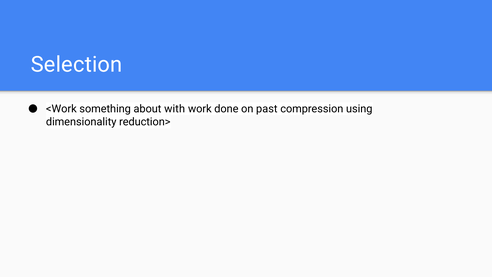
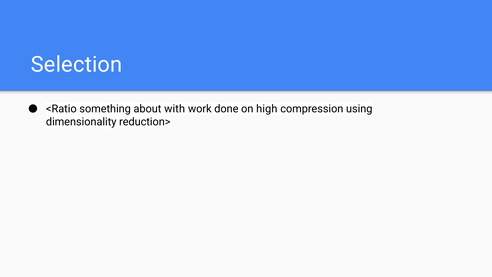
<Work: <Work -> <Ratio (61, 109)
past: past -> high (267, 109)
